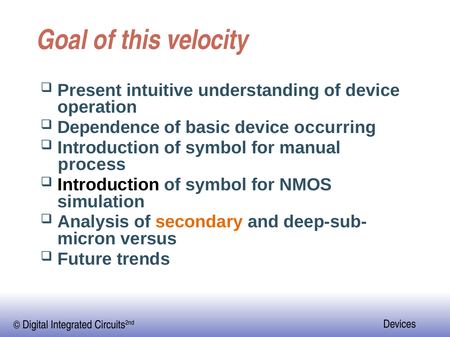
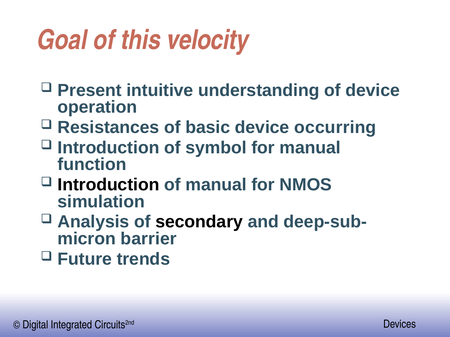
Dependence: Dependence -> Resistances (108, 128)
process: process -> function (92, 165)
symbol: symbol -> manual (216, 185)
secondary colour: orange -> black (199, 222)
versus: versus -> barrier (149, 239)
